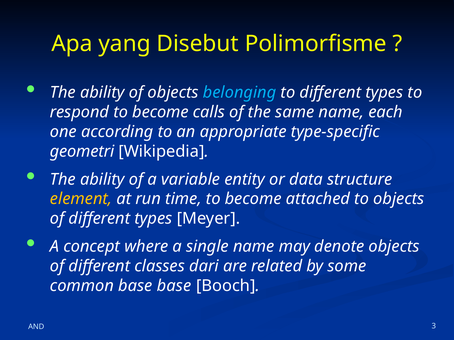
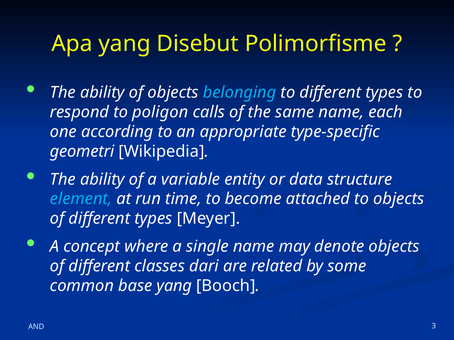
respond to become: become -> poligon (160, 112)
element colour: yellow -> light blue (81, 199)
base base: base -> yang (174, 286)
